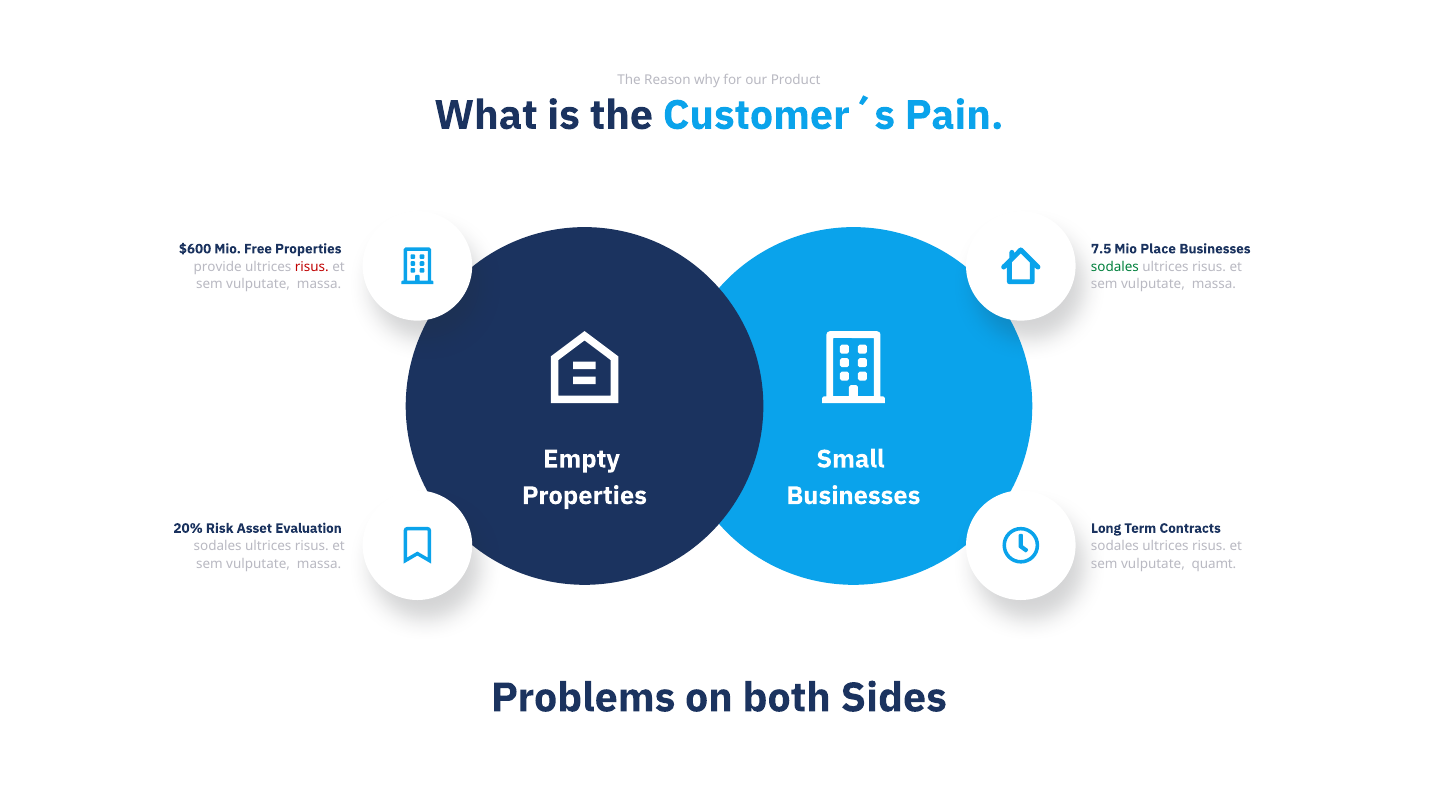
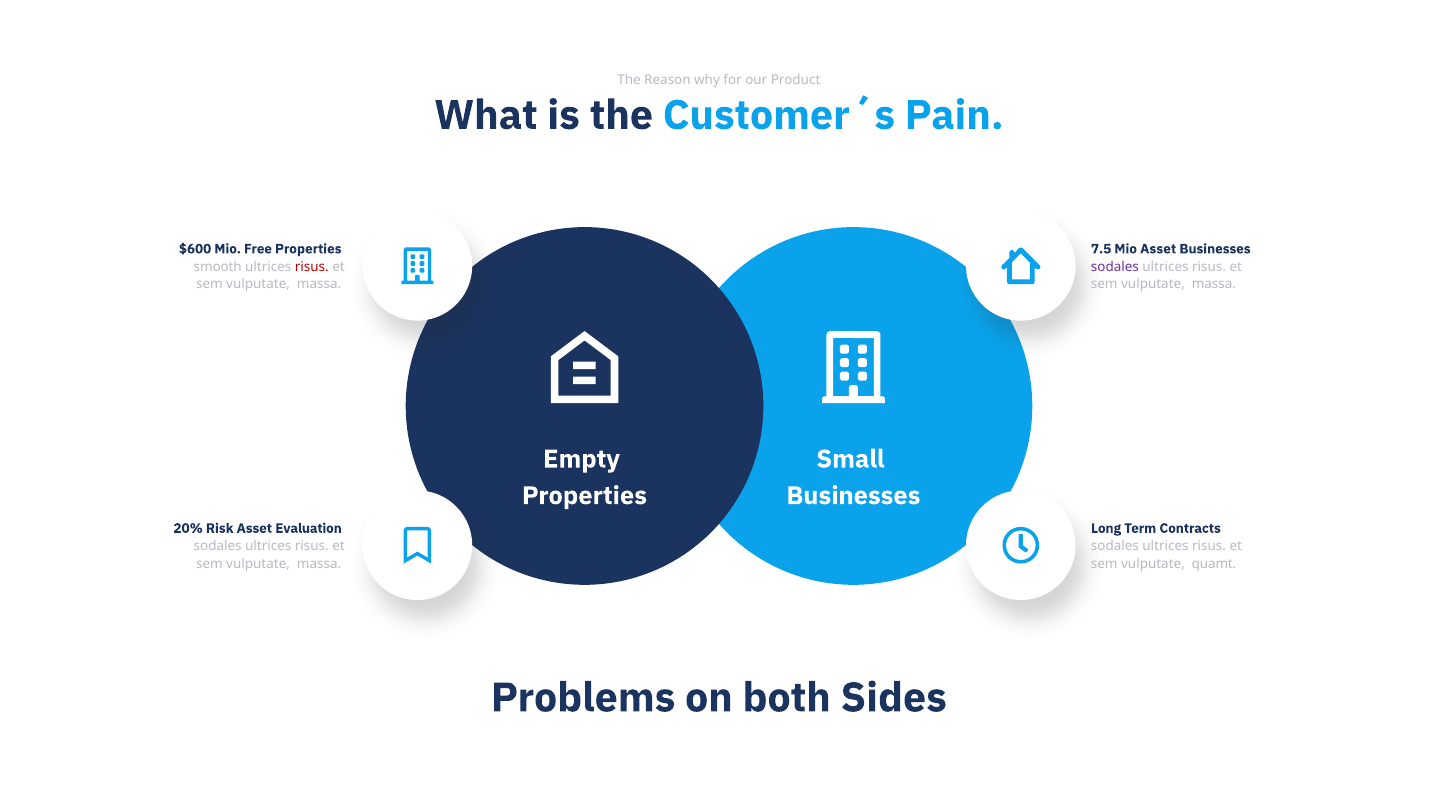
Mio Place: Place -> Asset (1158, 249)
provide: provide -> smooth (218, 267)
sodales colour: green -> purple (1115, 267)
